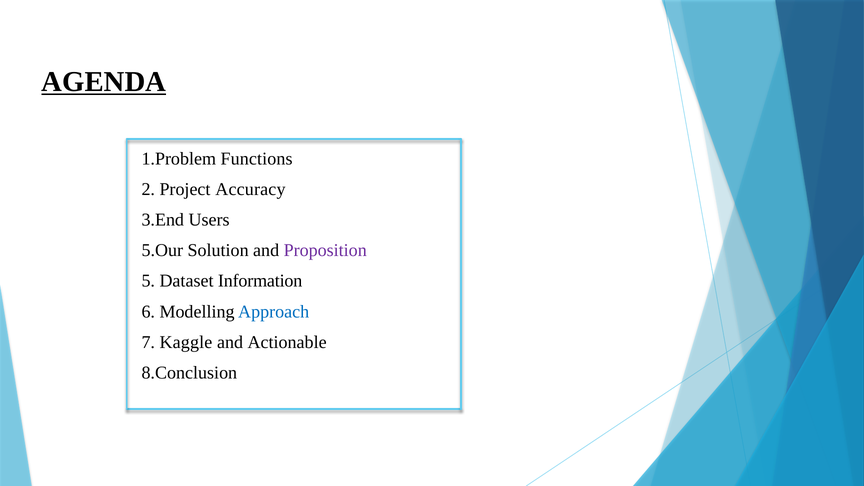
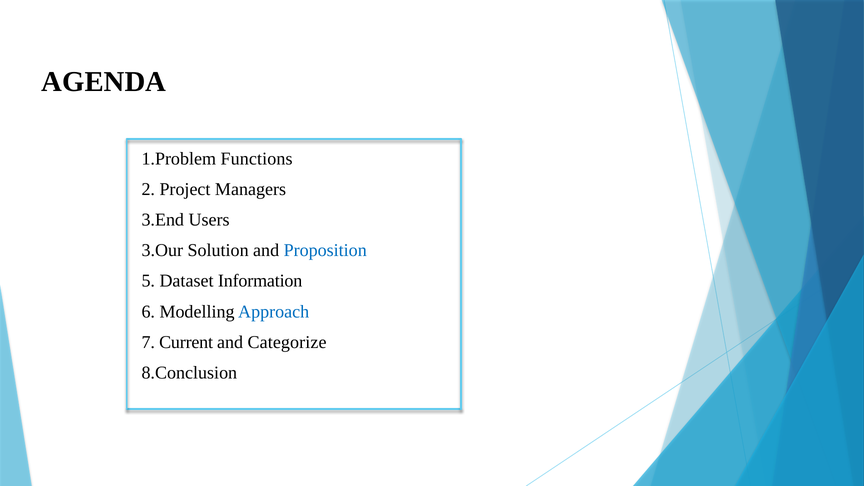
AGENDA underline: present -> none (104, 82)
Accuracy: Accuracy -> Managers (251, 189)
5.Our: 5.Our -> 3.Our (162, 250)
Proposition colour: purple -> blue (325, 250)
Kaggle: Kaggle -> Current (186, 342)
Actionable: Actionable -> Categorize (287, 342)
